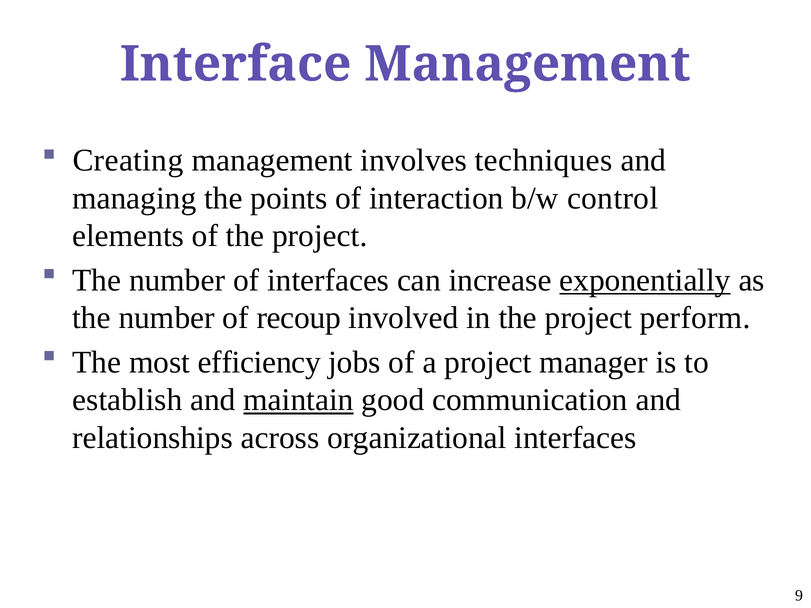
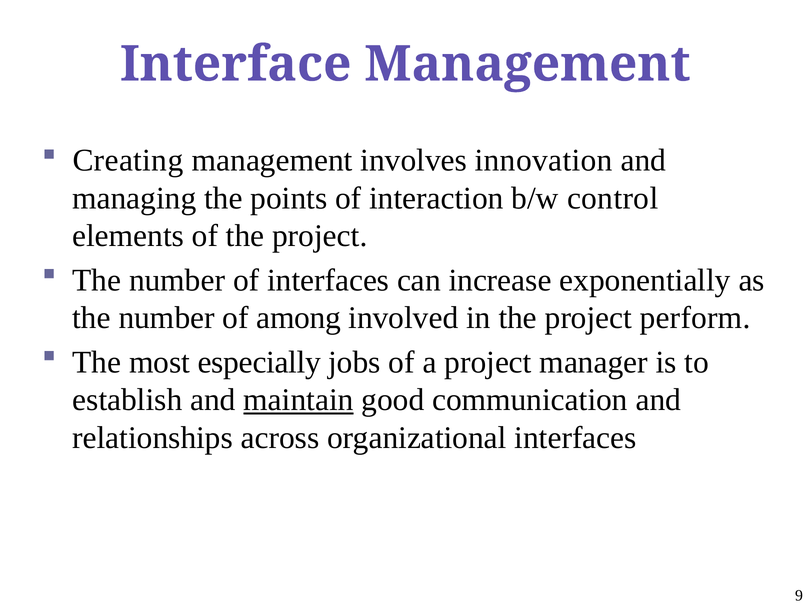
techniques: techniques -> innovation (544, 160)
exponentially underline: present -> none (645, 280)
recoup: recoup -> among (299, 318)
efficiency: efficiency -> especially (259, 362)
